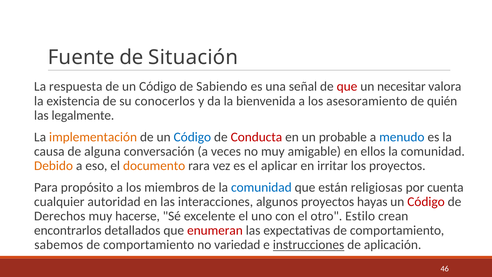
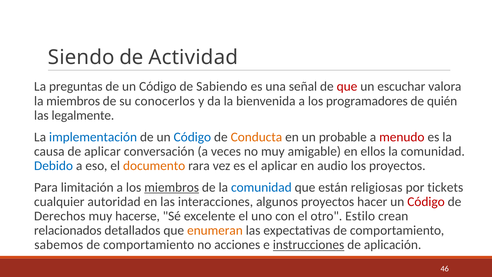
Fuente: Fuente -> Siendo (81, 57)
Situación: Situación -> Actividad (193, 57)
respuesta: respuesta -> preguntas (76, 87)
necesitar: necesitar -> escuchar (401, 87)
la existencia: existencia -> miembros (73, 101)
asesoramiento: asesoramiento -> programadores (367, 101)
implementación colour: orange -> blue (93, 137)
Conducta colour: red -> orange (256, 137)
menudo colour: blue -> red (402, 137)
de alguna: alguna -> aplicar (102, 151)
Debido colour: orange -> blue (54, 166)
irritar: irritar -> audio (332, 166)
propósito: propósito -> limitación (87, 187)
miembros underline: none -> present (172, 187)
cuenta: cuenta -> tickets (445, 187)
hayas: hayas -> hacer (372, 202)
encontrarlos: encontrarlos -> relacionados (68, 230)
enumeran colour: red -> orange (215, 230)
variedad: variedad -> acciones (237, 245)
